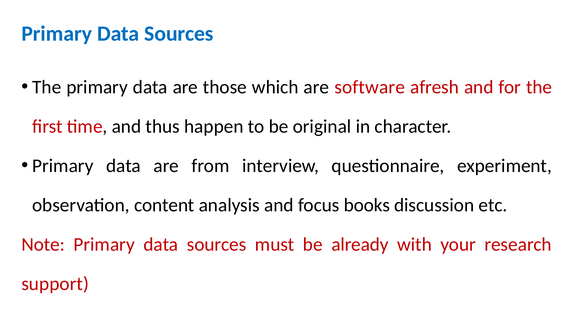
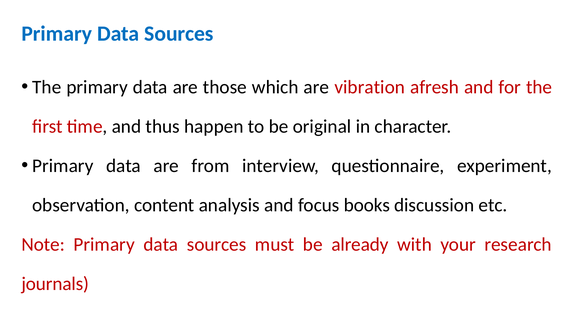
software: software -> vibration (370, 87)
support: support -> journals (55, 284)
